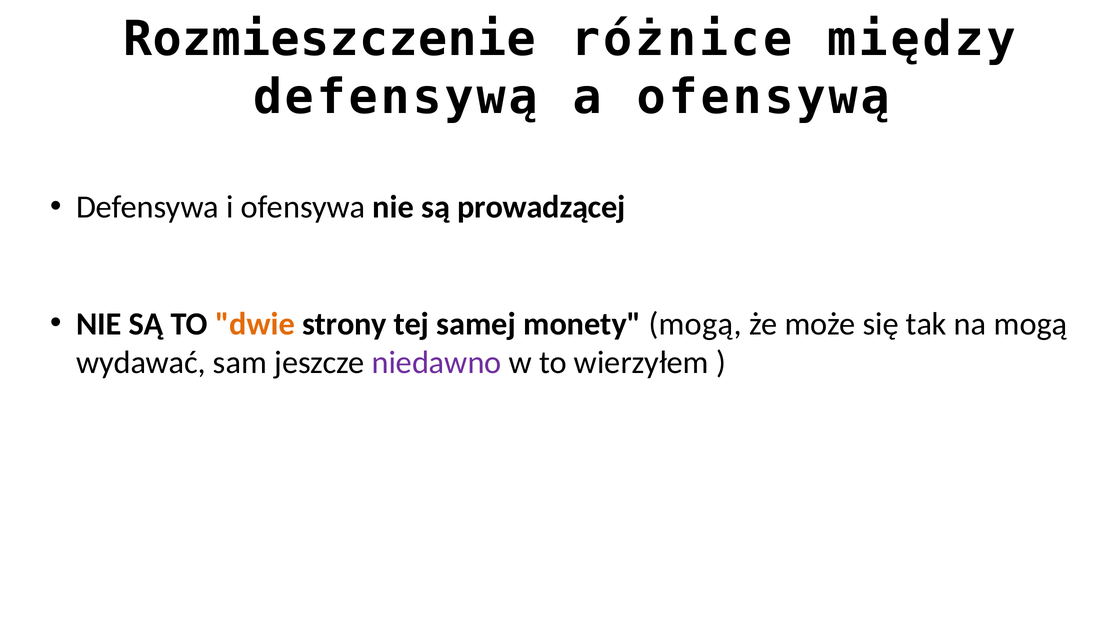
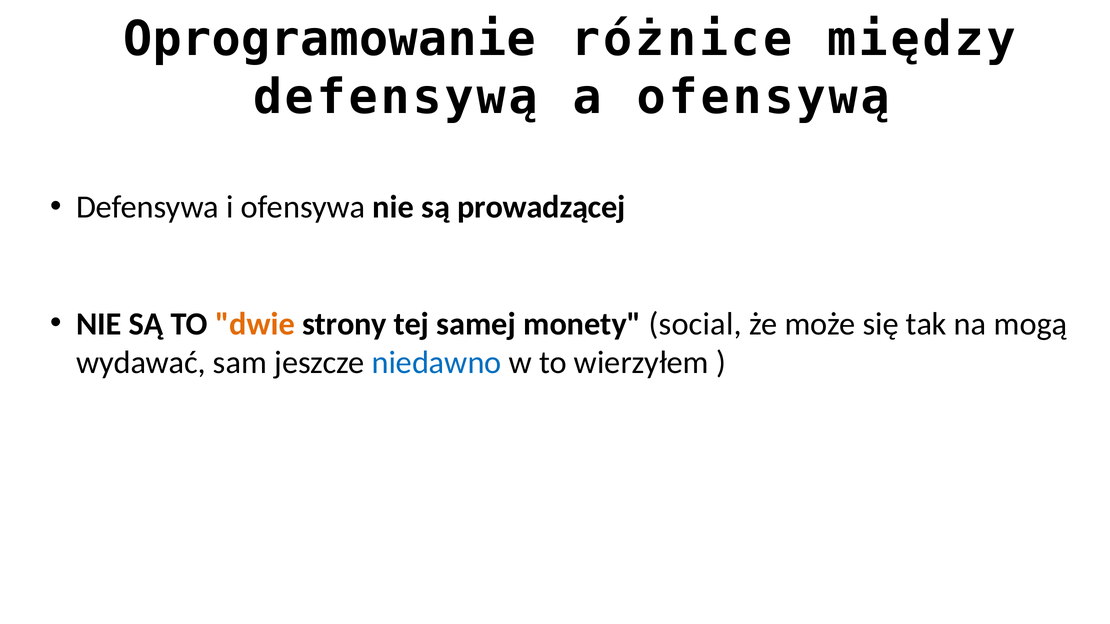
Rozmieszczenie: Rozmieszczenie -> Oprogramowanie (330, 39)
monety mogą: mogą -> social (695, 324)
niedawno colour: purple -> blue (437, 363)
